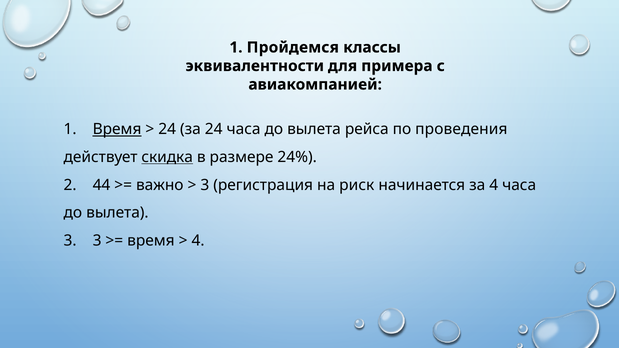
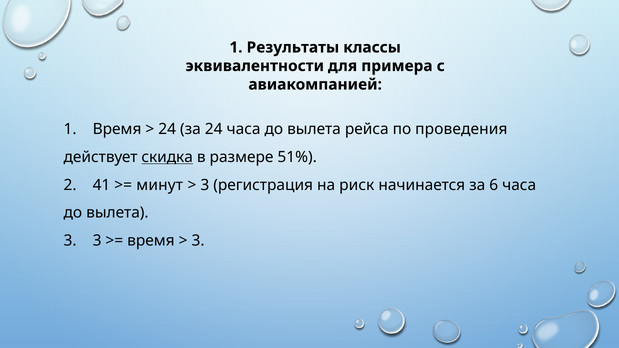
Пройдемся: Пройдемся -> Результаты (293, 47)
Время underline: present -> none (117, 129)
24%: 24% -> 51% (297, 157)
44: 44 -> 41 (101, 185)
важно: важно -> минут (160, 185)
за 4: 4 -> 6 (494, 185)
4: 4 -> 3 (198, 241)
